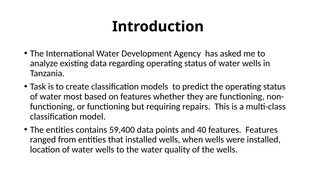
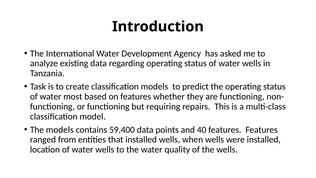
The entities: entities -> models (60, 130)
